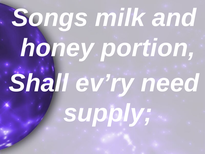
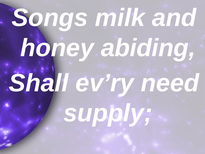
portion: portion -> abiding (148, 48)
